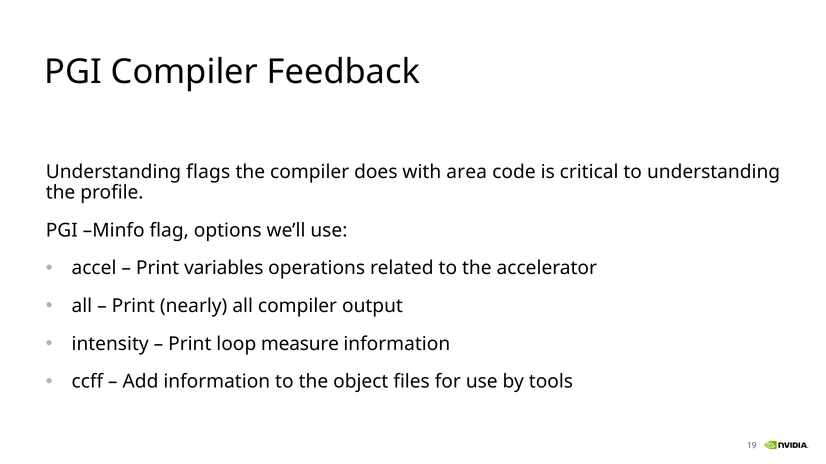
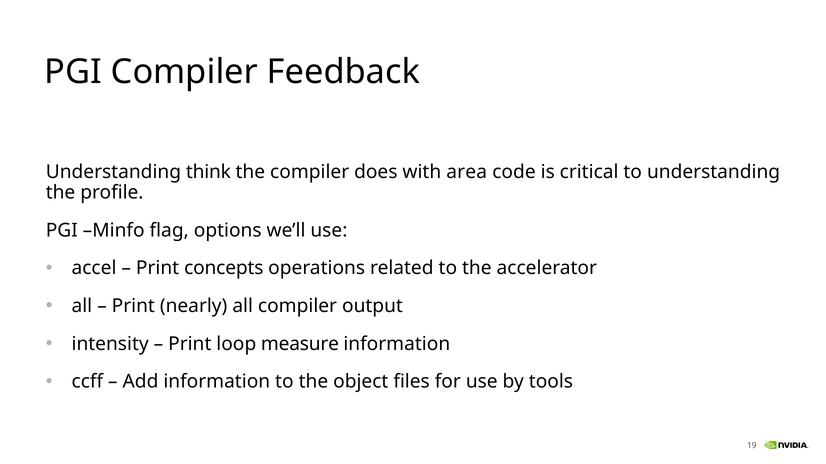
flags: flags -> think (208, 172)
variables: variables -> concepts (224, 268)
